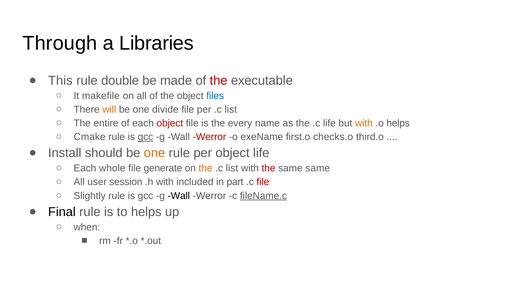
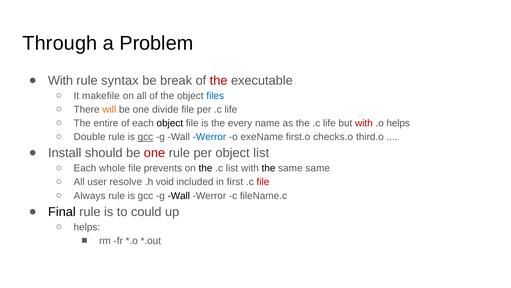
Libraries: Libraries -> Problem (156, 43)
This: This -> With (61, 80)
double: double -> syntax (120, 80)
made: made -> break (176, 80)
per .c list: list -> life (231, 109)
object colour: red -> black (170, 123)
with colour: orange -> red (364, 123)
Cmake: Cmake -> Double (90, 137)
Werror colour: red -> blue (209, 137)
one colour: orange -> red (154, 153)
object life: life -> list (261, 153)
generate: generate -> prevents (163, 168)
the colour: orange -> black (206, 168)
the colour: red -> black (269, 168)
session: session -> resolve (126, 182)
.h with: with -> void (165, 182)
part: part -> first (235, 182)
Slightly: Slightly -> Always (90, 195)
fileName.c underline: present -> none (263, 195)
to helps: helps -> could (146, 212)
when: when -> helps (87, 227)
